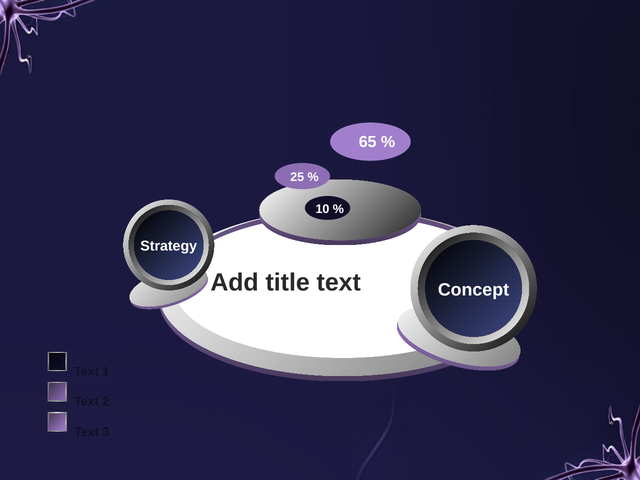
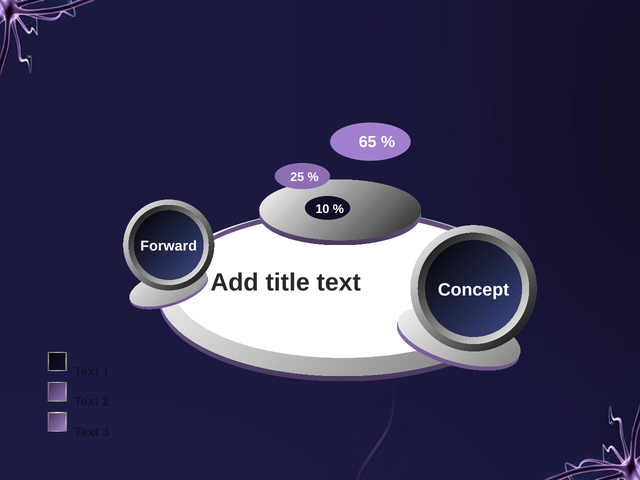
Strategy: Strategy -> Forward (169, 246)
